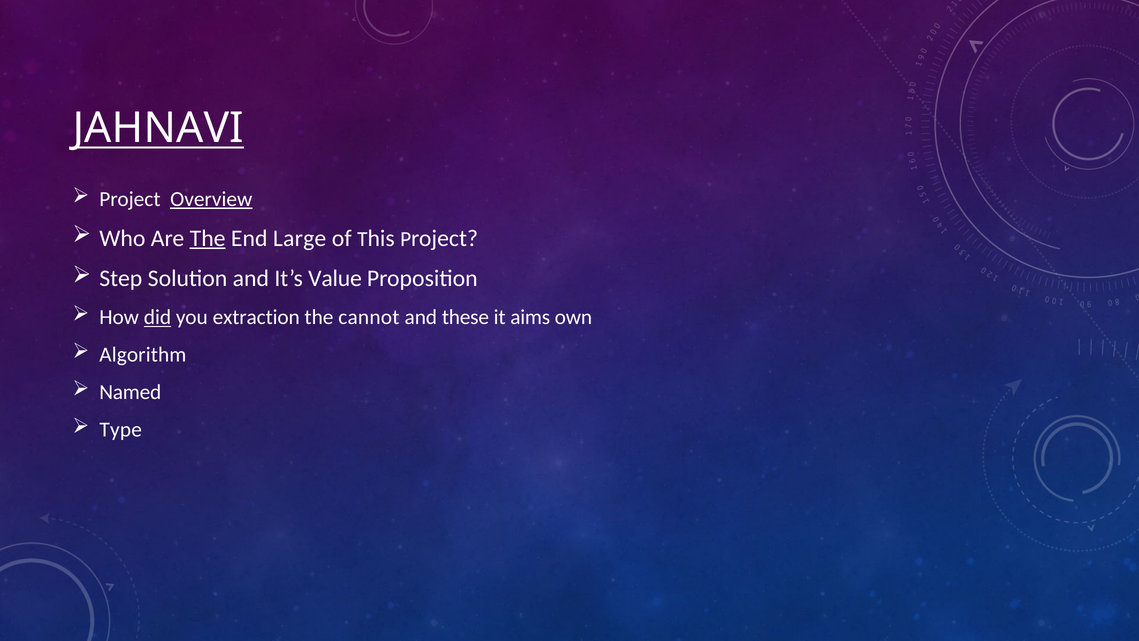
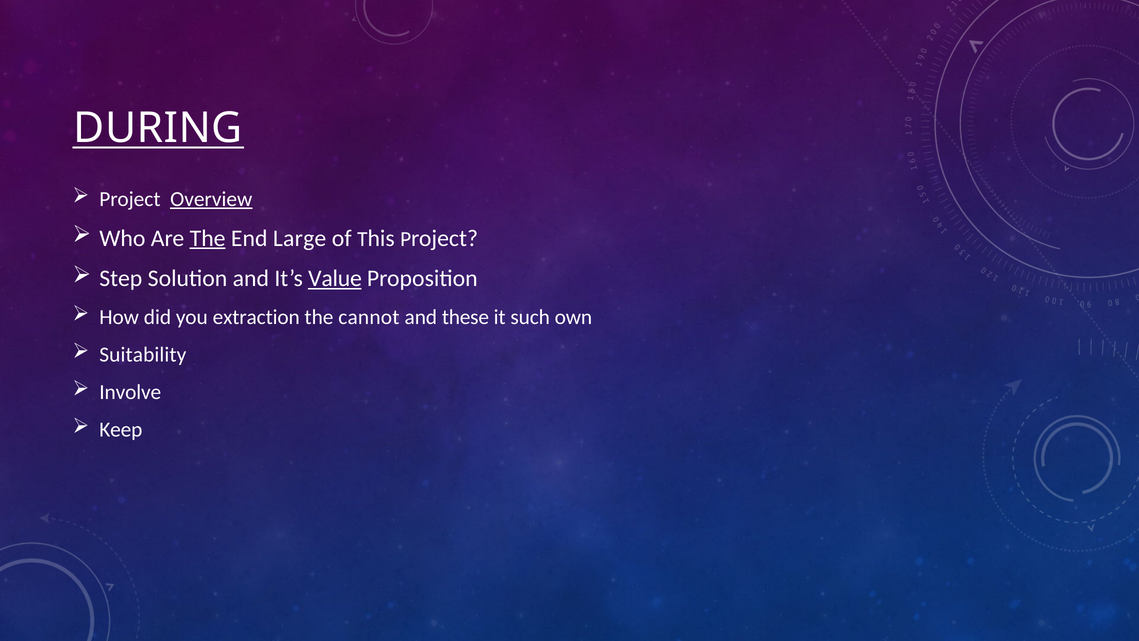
JAHNAVI: JAHNAVI -> DURING (158, 128)
Value underline: none -> present (335, 278)
did underline: present -> none (157, 317)
aims: aims -> such (530, 317)
Algorithm: Algorithm -> Suitability (143, 355)
Named: Named -> Involve (130, 392)
Type: Type -> Keep (121, 430)
